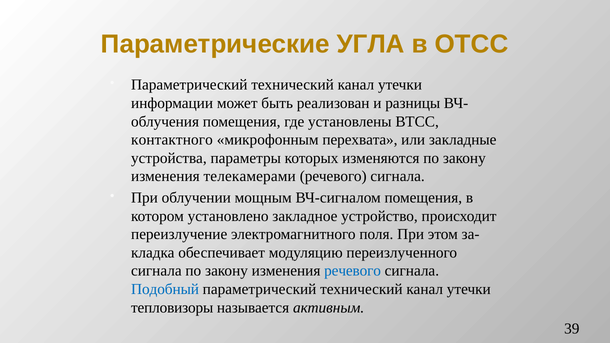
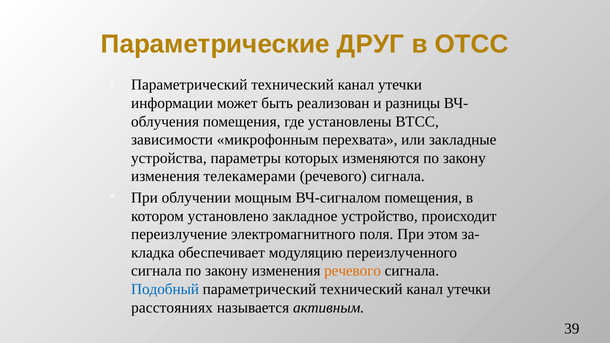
УГЛА: УГЛА -> ДРУГ (371, 44)
контактного: контактного -> зависимости (172, 140)
речевого colour: blue -> orange (353, 271)
тепловизоры: тепловизоры -> расстояниях (172, 308)
